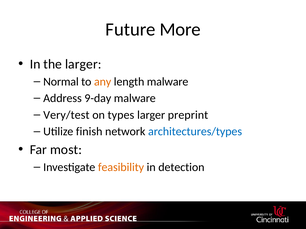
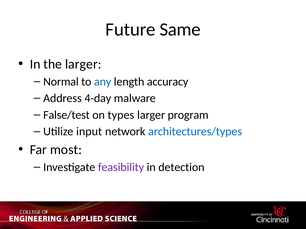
More: More -> Same (180, 30)
any colour: orange -> blue (103, 82)
length malware: malware -> accuracy (168, 82)
9-day: 9-day -> 4-day (98, 98)
Very/test: Very/test -> False/test (67, 115)
preprint: preprint -> program (188, 115)
finish: finish -> input (89, 132)
feasibility colour: orange -> purple (121, 168)
